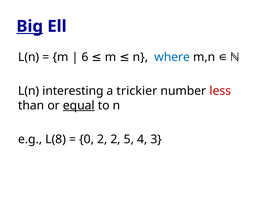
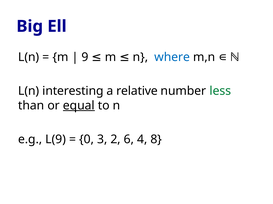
Big underline: present -> none (30, 26)
6: 6 -> 9 (85, 57)
trickier: trickier -> relative (137, 91)
less colour: red -> green (220, 91)
L(8: L(8 -> L(9 (56, 140)
0 2: 2 -> 3 (102, 140)
5: 5 -> 6 (129, 140)
3: 3 -> 8 (156, 140)
